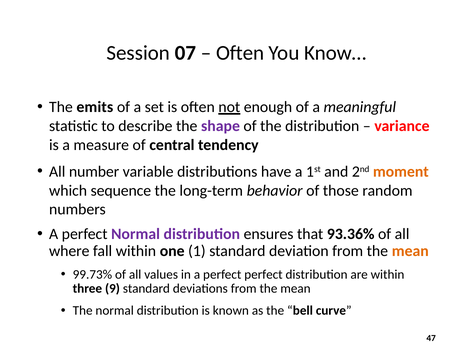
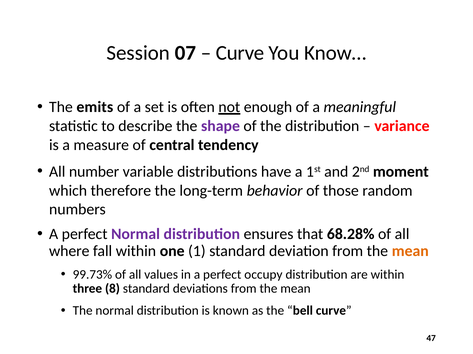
Often: Often -> Curve (240, 53)
moment colour: orange -> black (401, 172)
sequence: sequence -> therefore (121, 191)
93.36%: 93.36% -> 68.28% (351, 234)
perfect perfect: perfect -> occupy (263, 275)
9: 9 -> 8 (112, 289)
